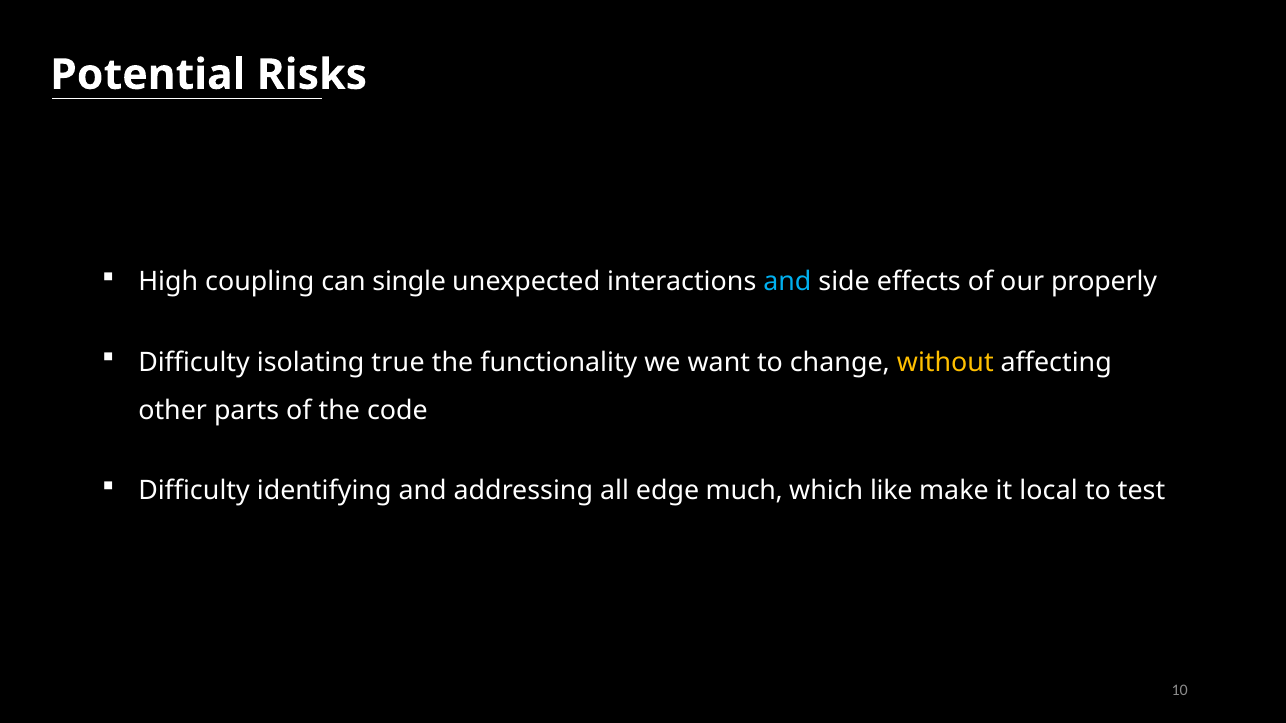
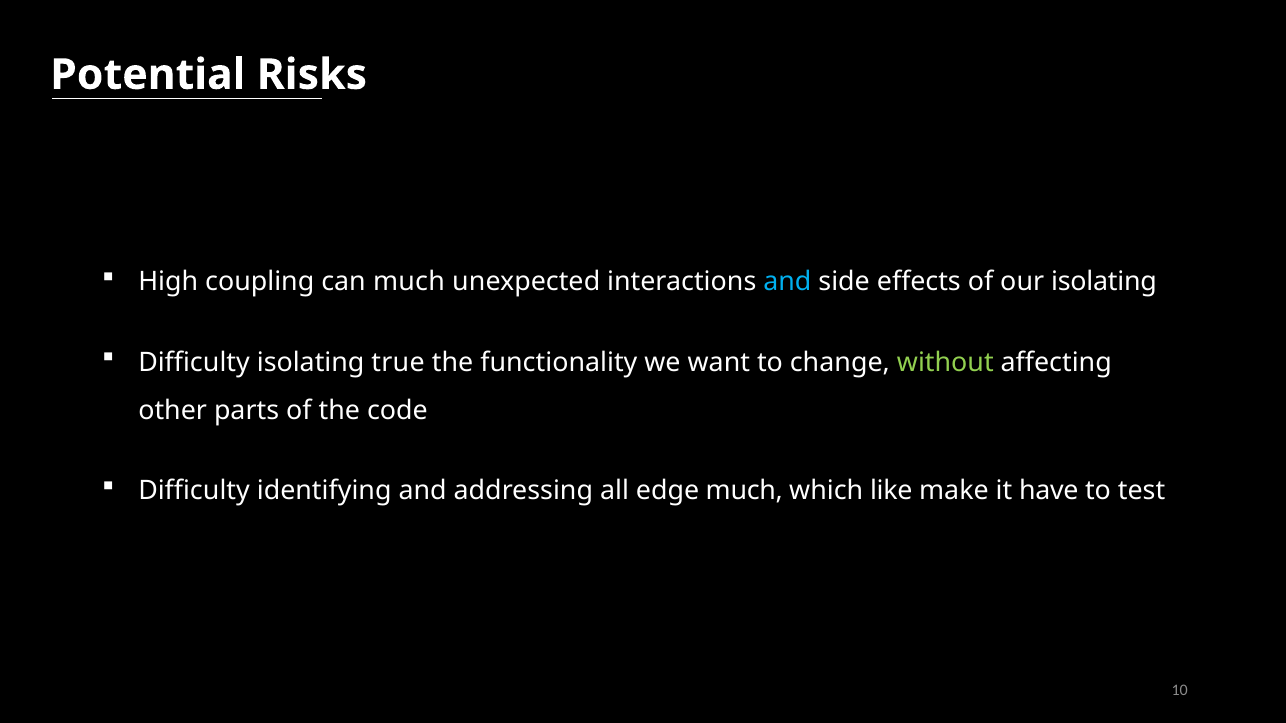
can single: single -> much (409, 282)
our properly: properly -> isolating (1104, 282)
without colour: yellow -> light green (945, 362)
local: local -> have (1049, 491)
